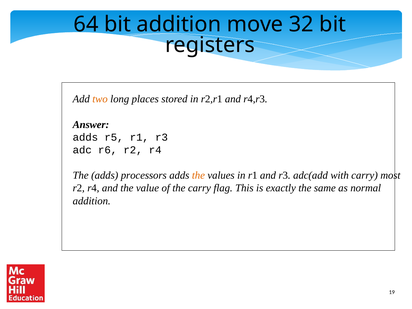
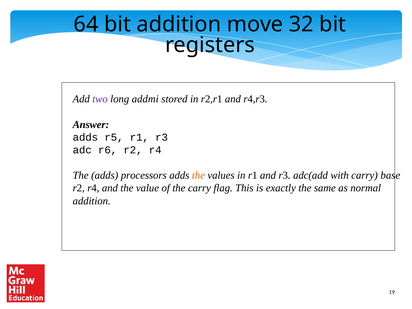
two colour: orange -> purple (100, 99)
places: places -> addmi (145, 99)
most: most -> base (390, 175)
